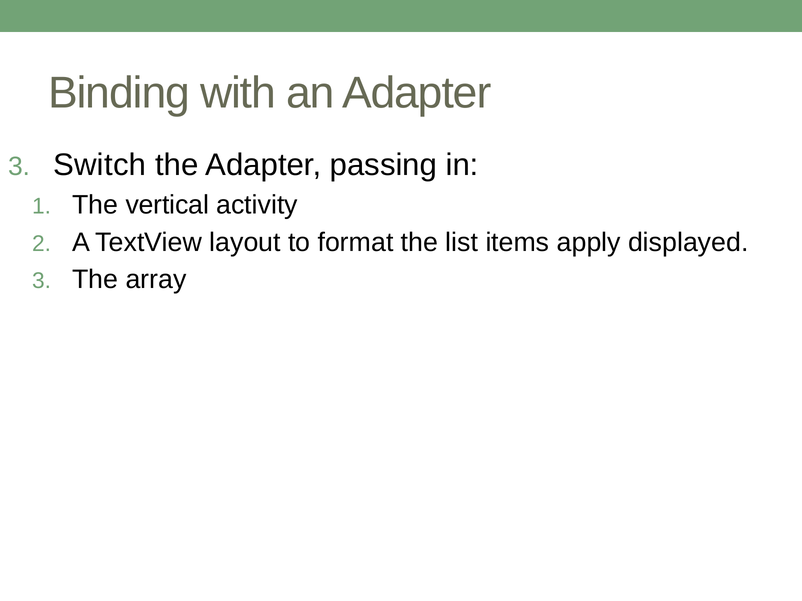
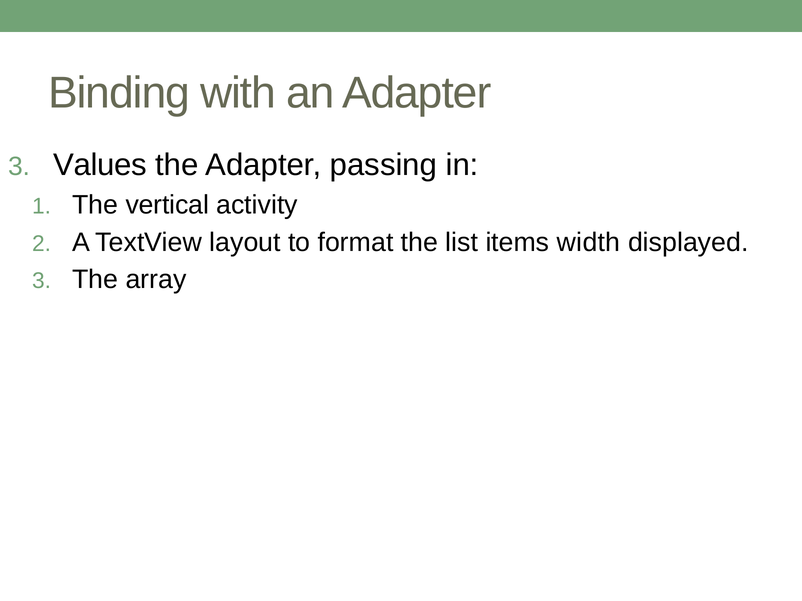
Switch: Switch -> Values (100, 165)
apply: apply -> width (589, 242)
